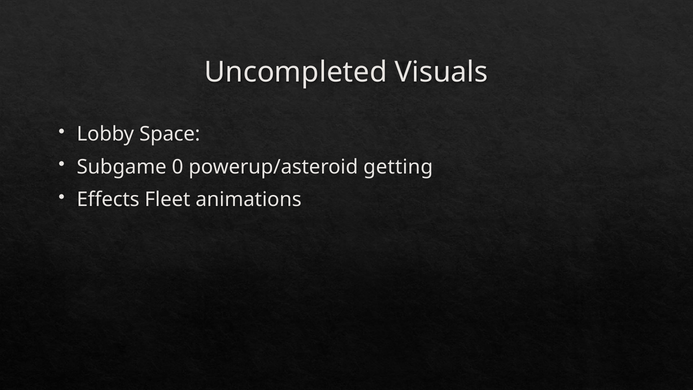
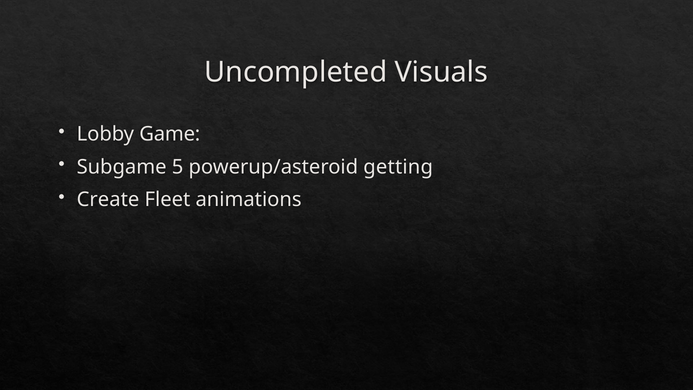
Space: Space -> Game (170, 134)
0: 0 -> 5 (178, 167)
Effects: Effects -> Create (108, 199)
